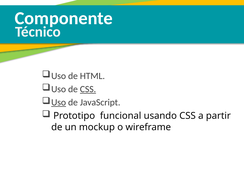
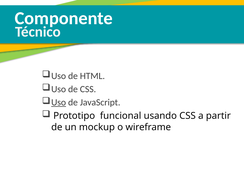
CSS underline: present -> none (88, 89)
